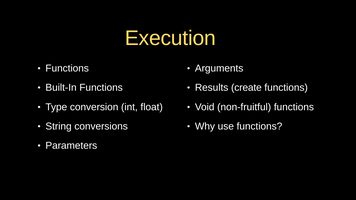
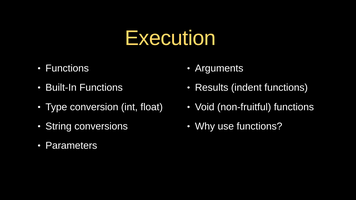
create: create -> indent (246, 88)
